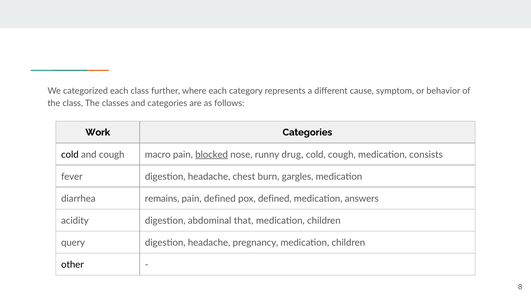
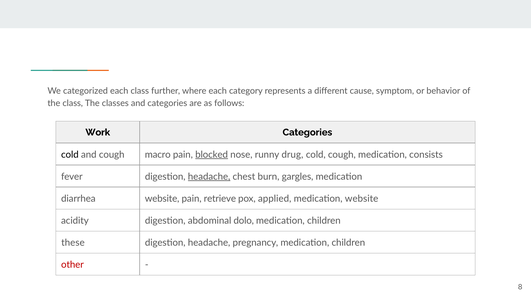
headache underline: none -> present (209, 177)
diarrhea remains: remains -> website (162, 199)
pain defined: defined -> retrieve (220, 199)
pox defined: defined -> applied (275, 199)
medication answers: answers -> website (362, 199)
that: that -> dolo (244, 221)
query: query -> these (73, 243)
other colour: black -> red (72, 265)
